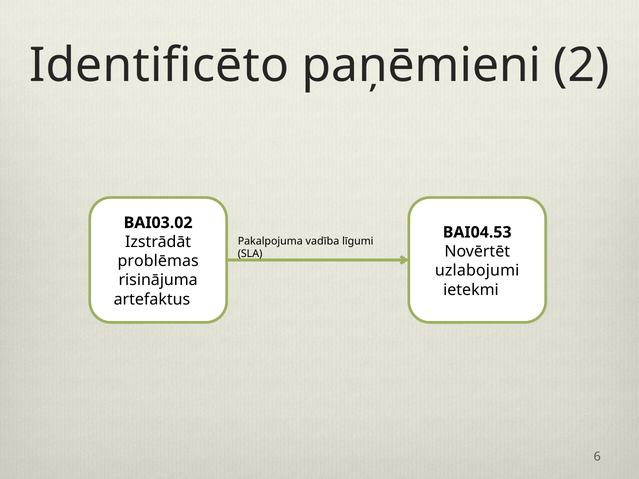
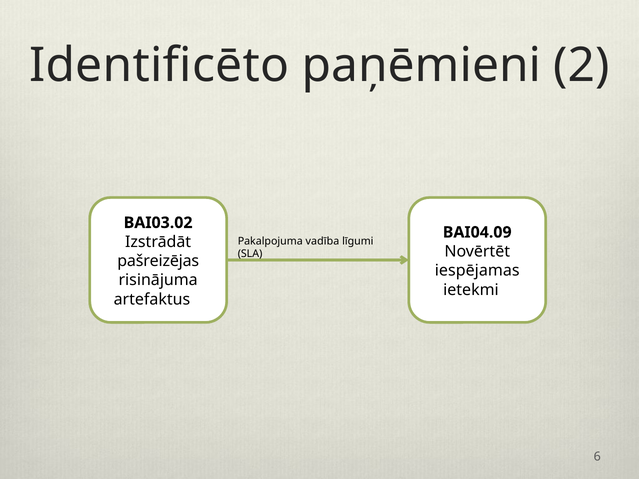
BAI04.53: BAI04.53 -> BAI04.09 (477, 232)
problēmas: problēmas -> pašreizējas (158, 261)
uzlabojumi: uzlabojumi -> iespējamas (477, 271)
